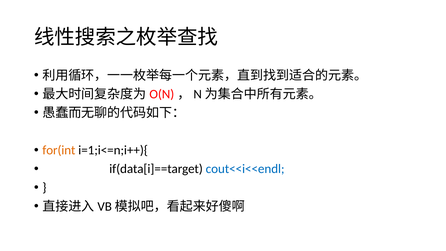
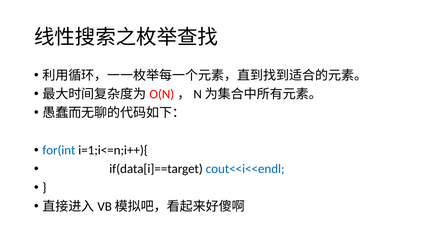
for(int colour: orange -> blue (59, 150)
